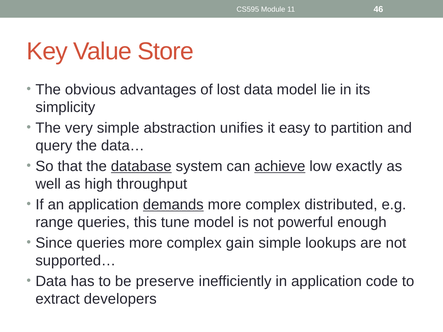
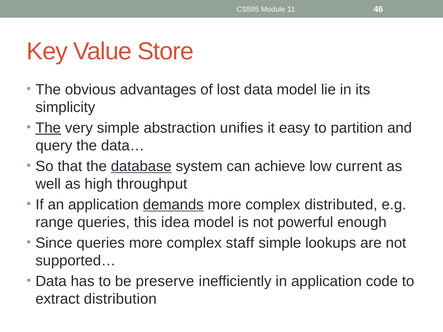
The underline: none -> present (48, 128)
achieve underline: present -> none (280, 166)
exactly: exactly -> current (359, 166)
tune: tune -> idea (175, 223)
gain: gain -> staff (240, 243)
developers: developers -> distribution (120, 299)
